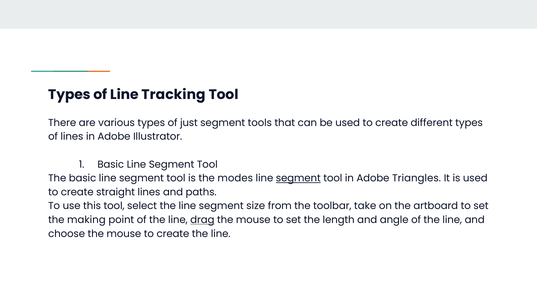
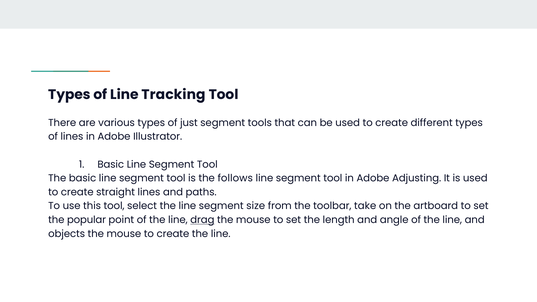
modes: modes -> follows (235, 178)
segment underline: present -> none (298, 178)
Triangles: Triangles -> Adjusting (417, 178)
making: making -> popular (86, 220)
choose: choose -> objects (67, 234)
